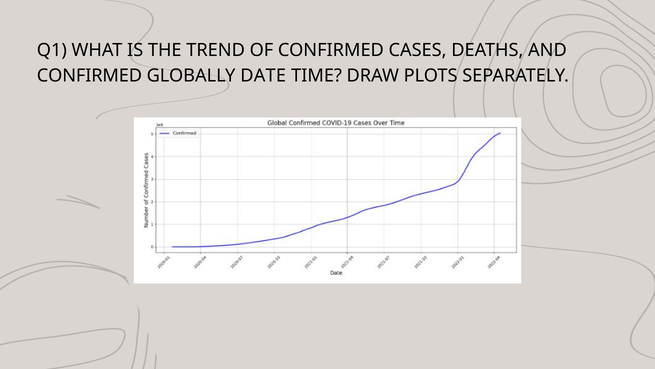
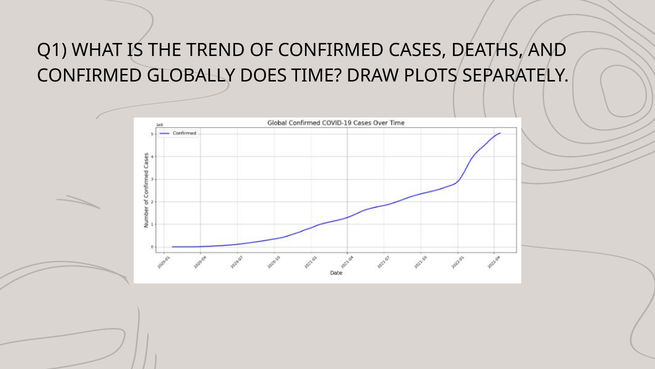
DATE: DATE -> DOES (263, 75)
